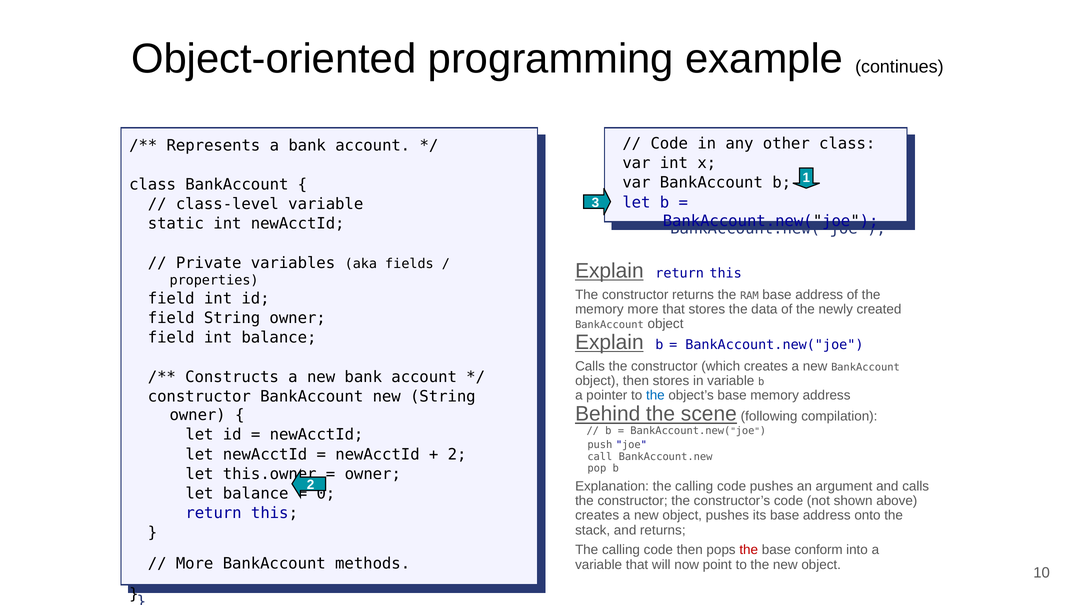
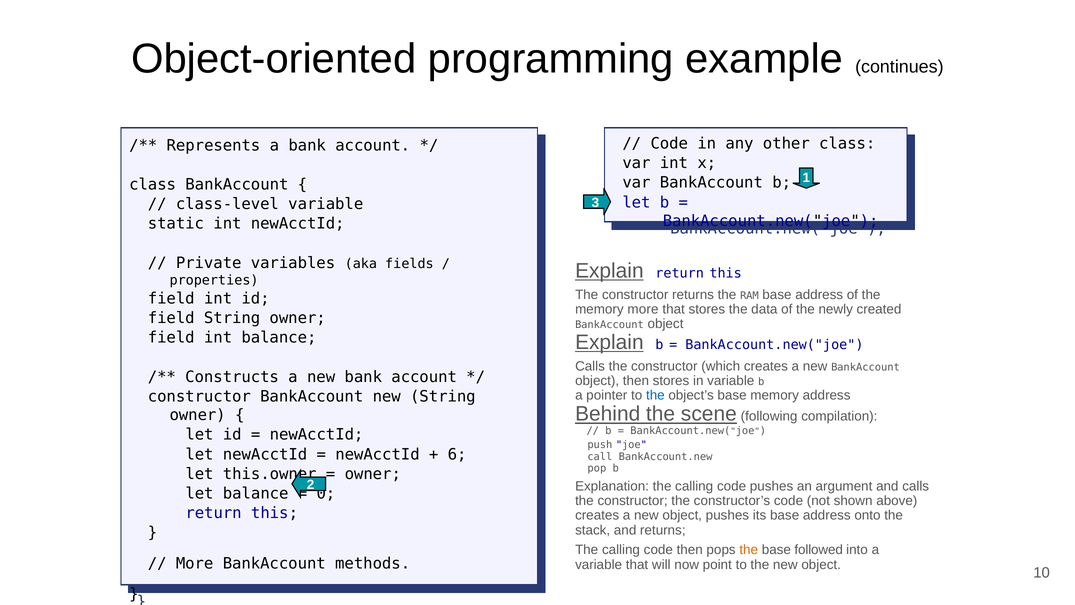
2: 2 -> 6 (457, 454)
the colour: red -> orange (749, 550)
conform: conform -> followed (819, 550)
